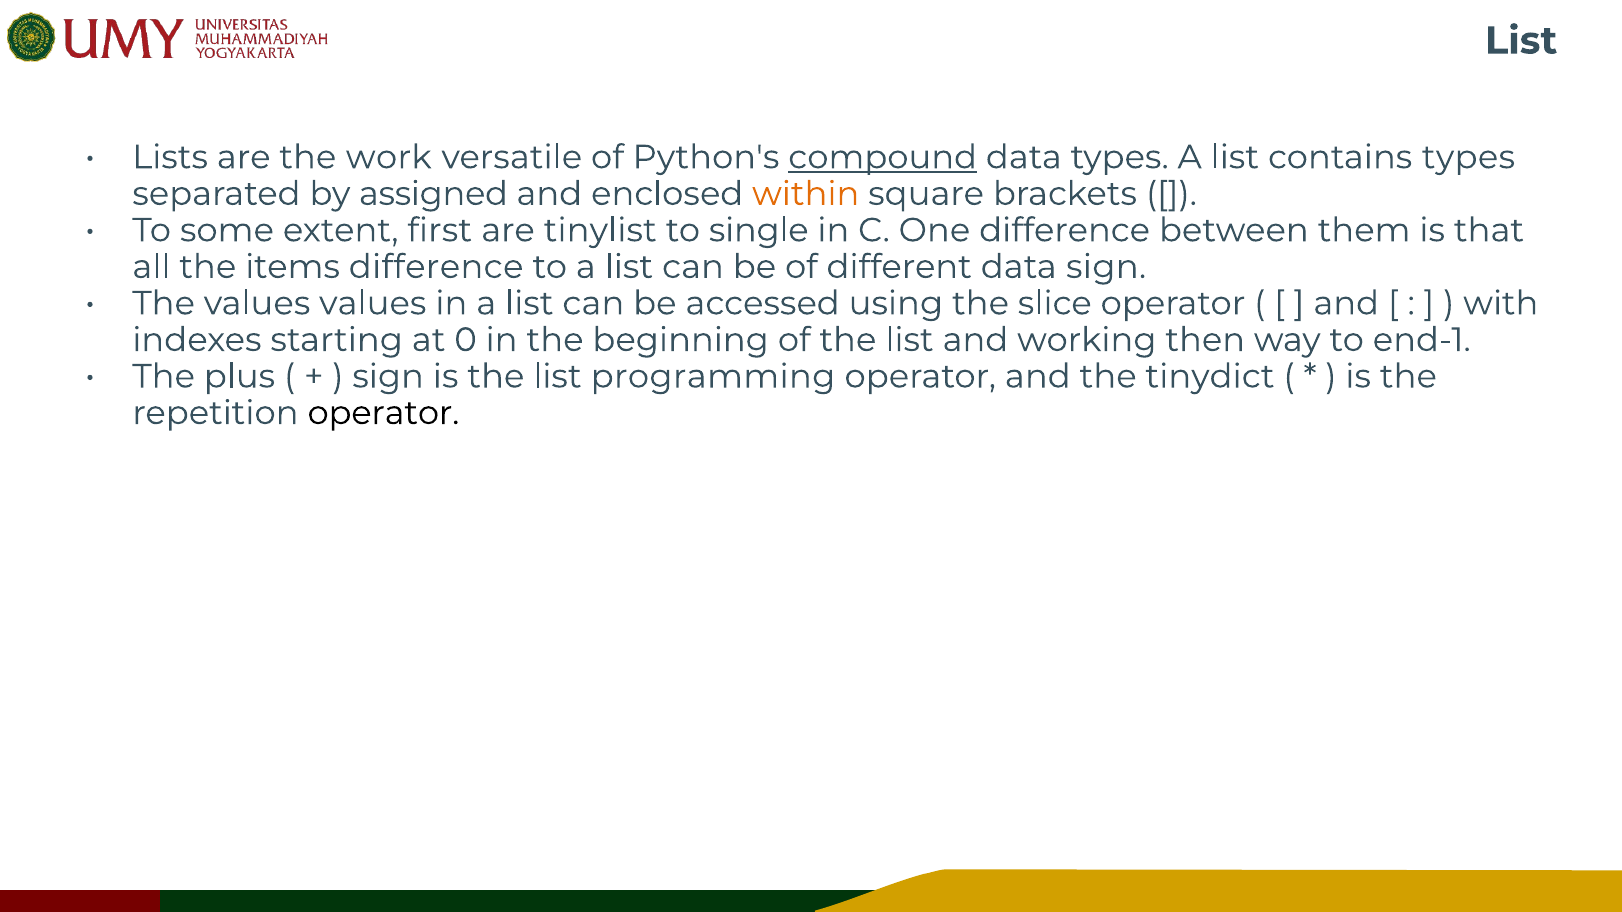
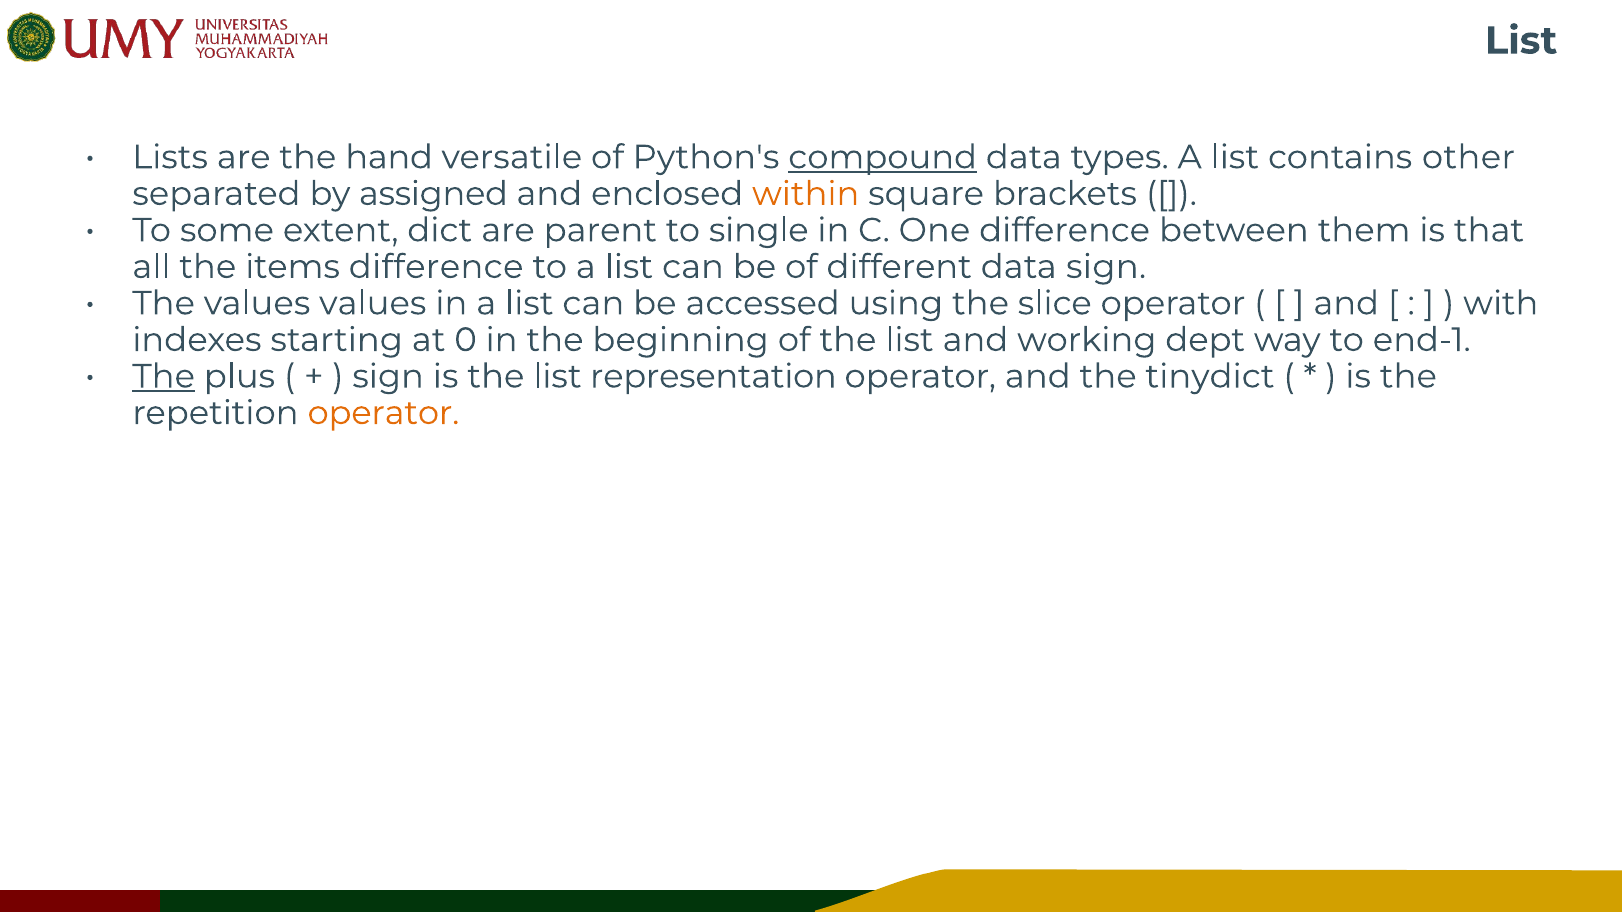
work: work -> hand (389, 157)
contains types: types -> other (1468, 157)
first: first -> dict (440, 230)
tinylist: tinylist -> parent (600, 230)
then: then -> dept (1205, 340)
The underline: none -> present (164, 377)
programming: programming -> representation (713, 377)
operator colour: black -> orange (383, 413)
